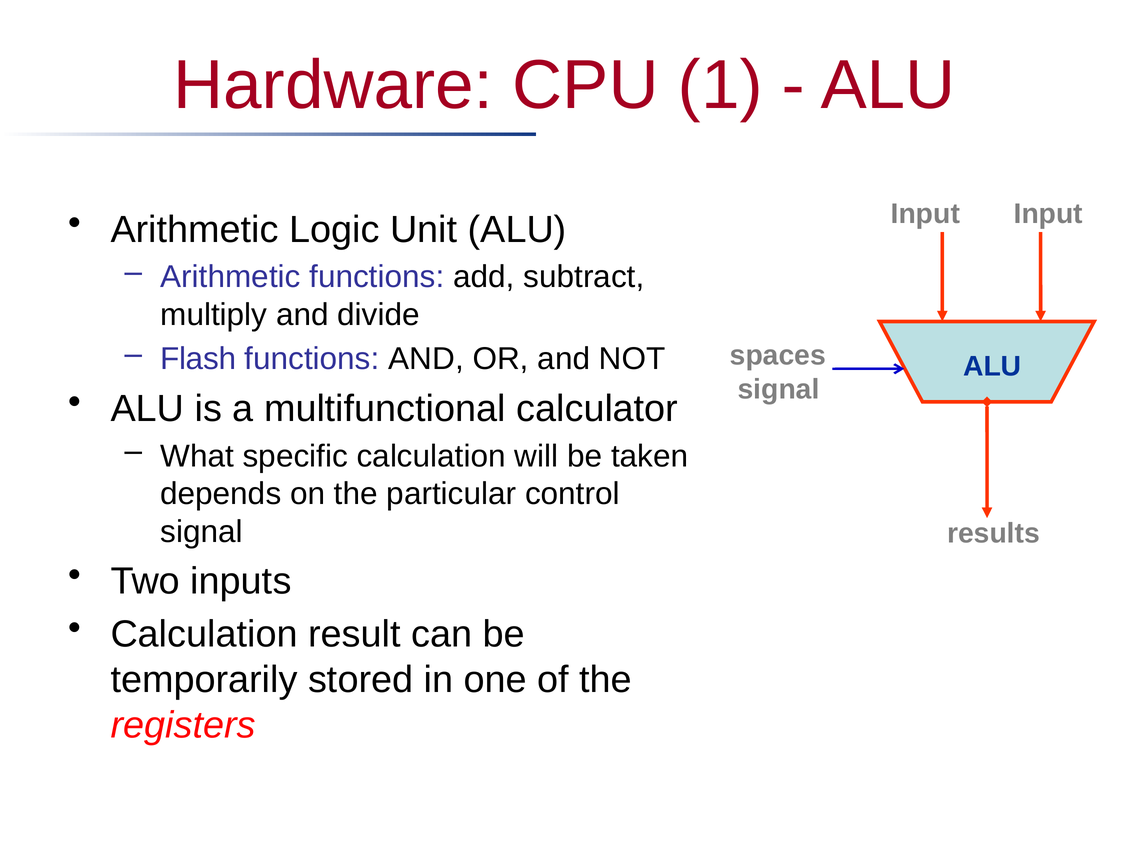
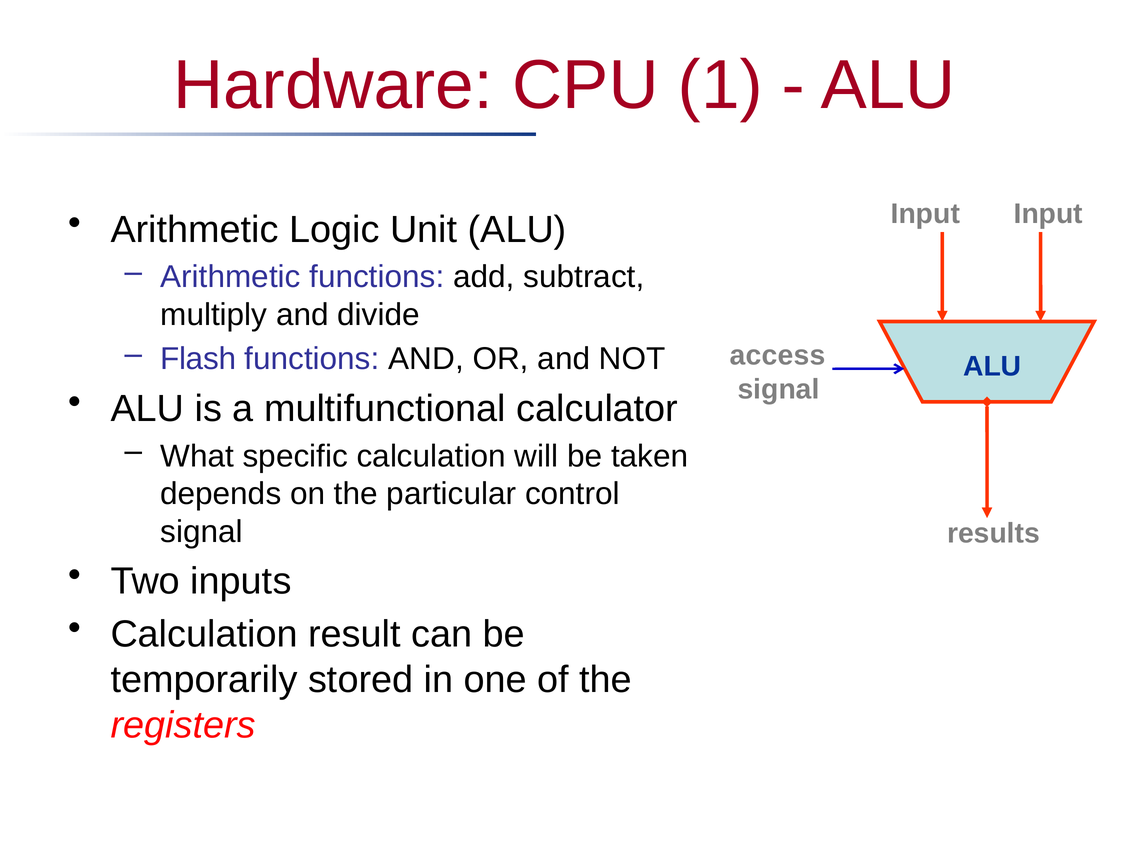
spaces: spaces -> access (778, 356)
